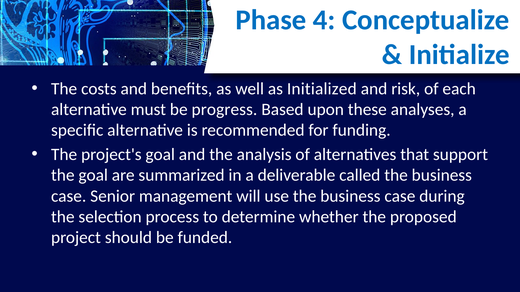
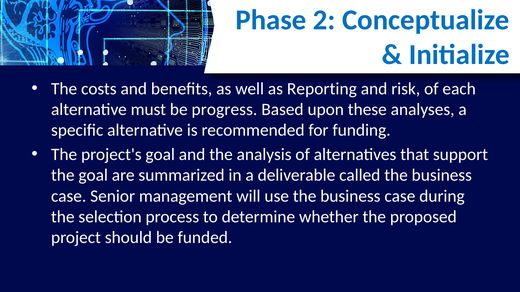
4: 4 -> 2 (324, 20)
Initialized: Initialized -> Reporting (322, 89)
